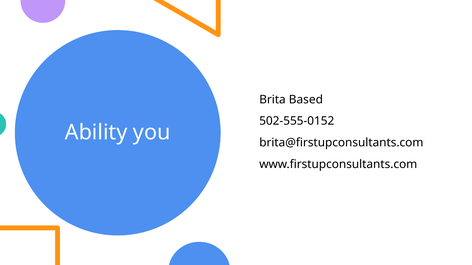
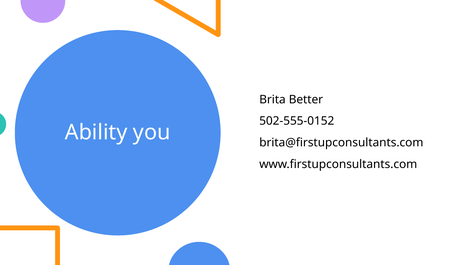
Based: Based -> Better (306, 100)
